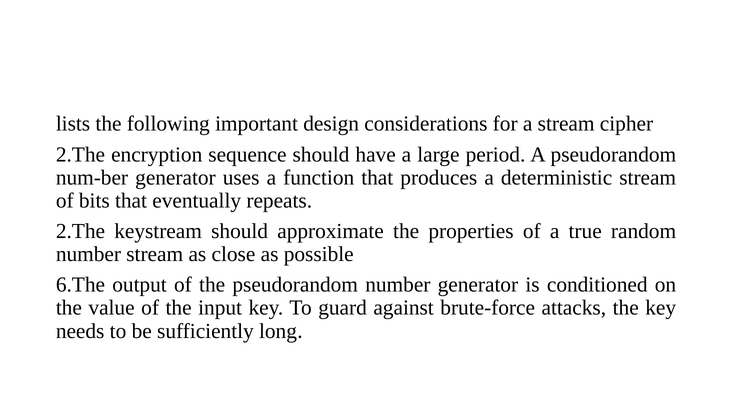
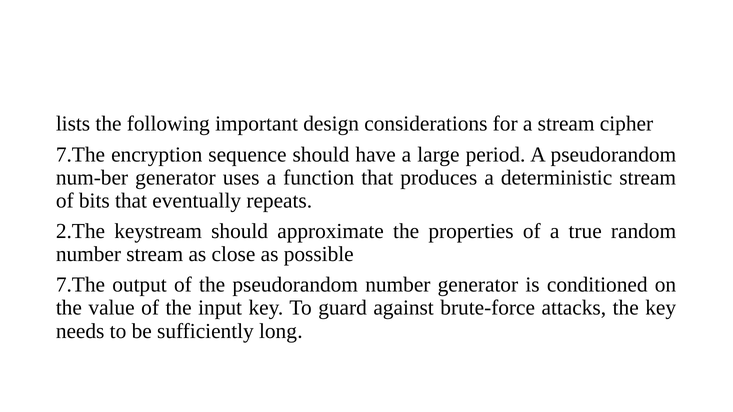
2.The: 2.The -> 7.The (80, 155)
6.The: 6.The -> 7.The (80, 285)
